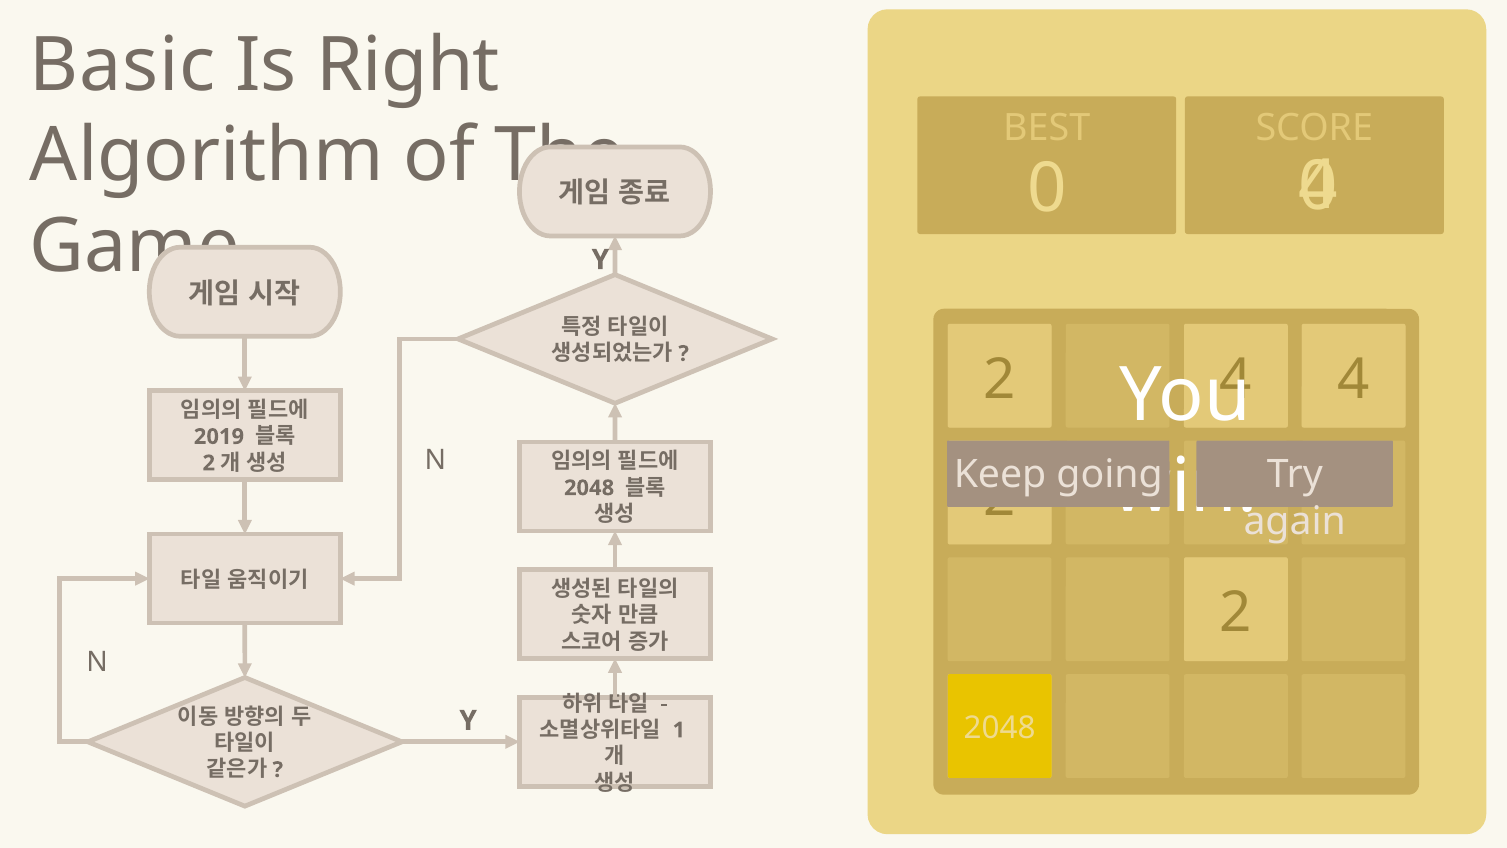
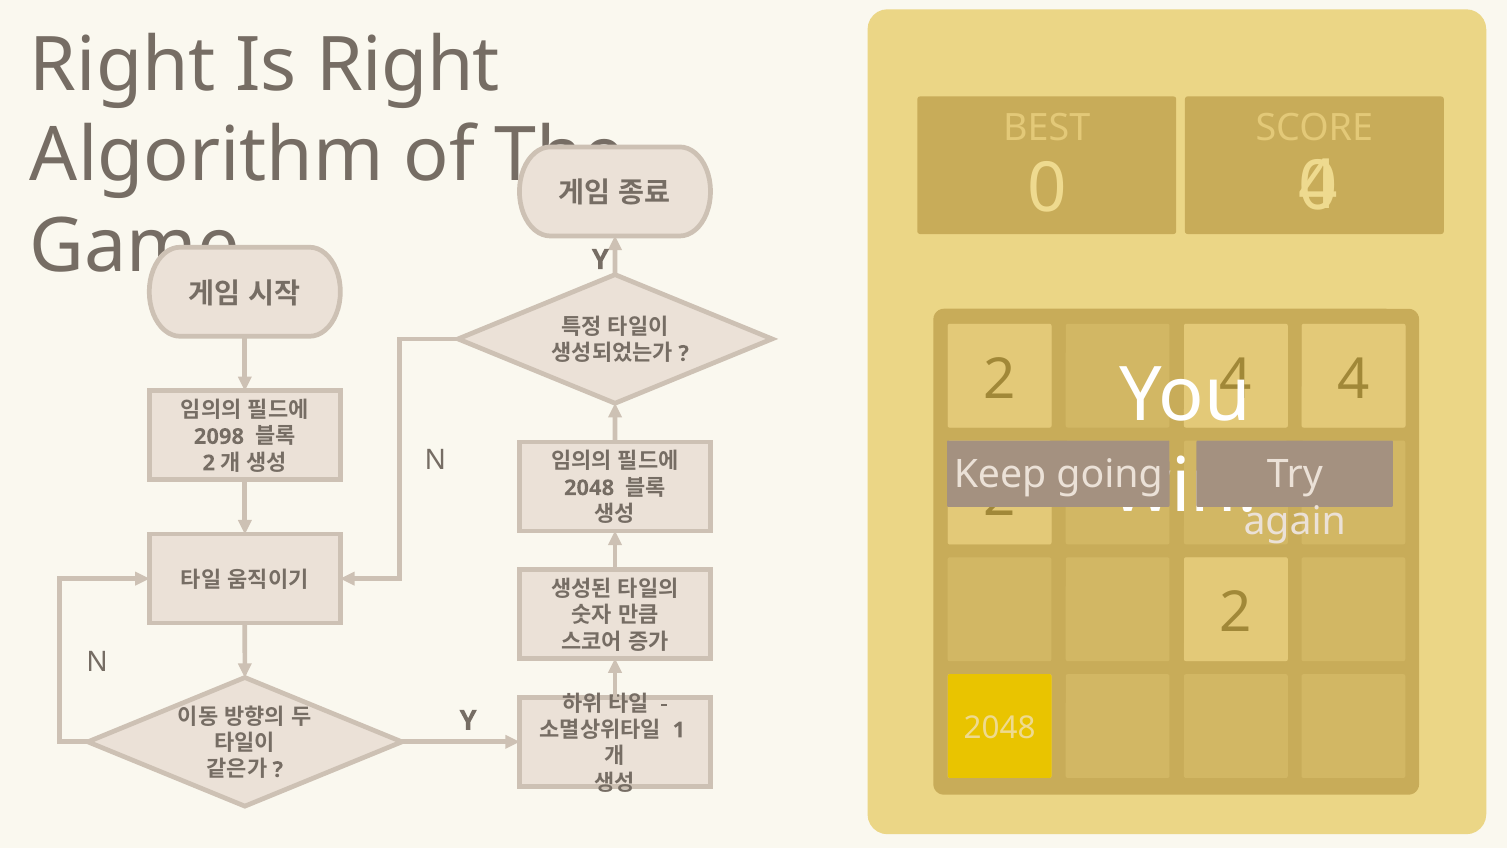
Basic: Basic -> Right (123, 65)
2019: 2019 -> 2098 (219, 437)
